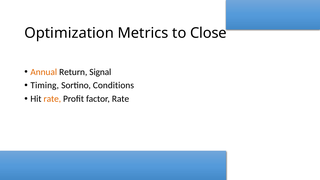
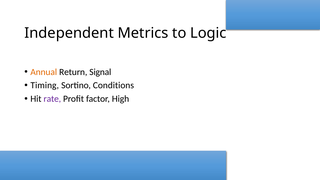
Optimization: Optimization -> Independent (69, 33)
Close: Close -> Logic (208, 33)
rate colour: orange -> purple (52, 99)
factor Rate: Rate -> High (121, 99)
